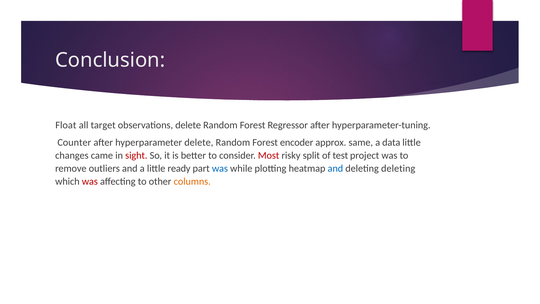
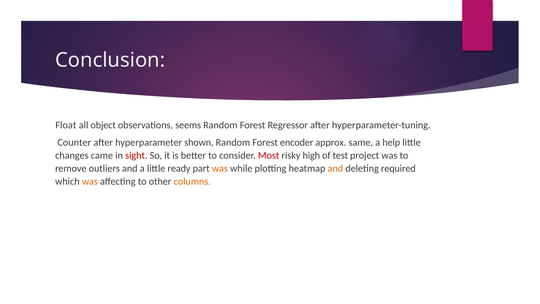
target: target -> object (103, 125)
observations delete: delete -> seems (188, 125)
hyperparameter delete: delete -> shown (199, 142)
data: data -> help (391, 142)
split: split -> high (311, 155)
was colour: blue -> orange (220, 168)
and colour: blue -> orange (335, 168)
deleting deleting: deleting -> required (398, 168)
was colour: red -> orange (90, 181)
